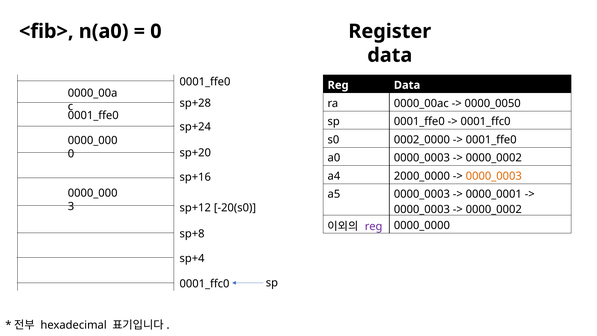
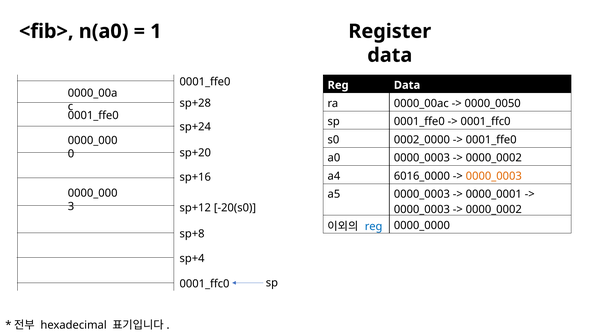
0: 0 -> 1 (156, 31)
2000_0000: 2000_0000 -> 6016_0000 (422, 176)
reg colour: purple -> blue (374, 226)
